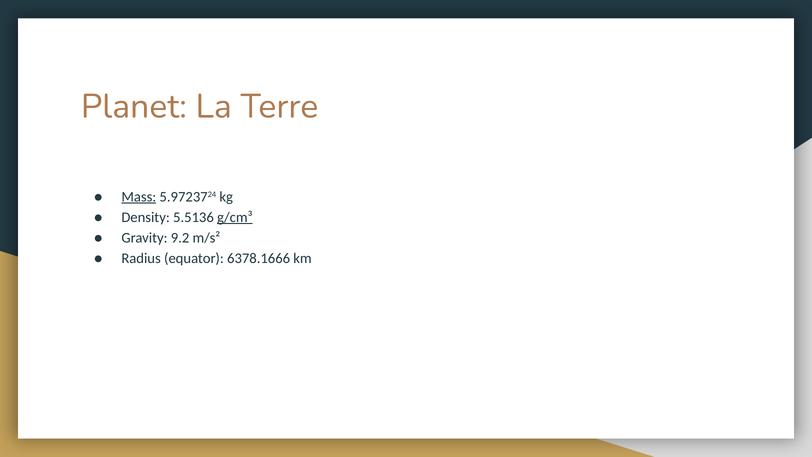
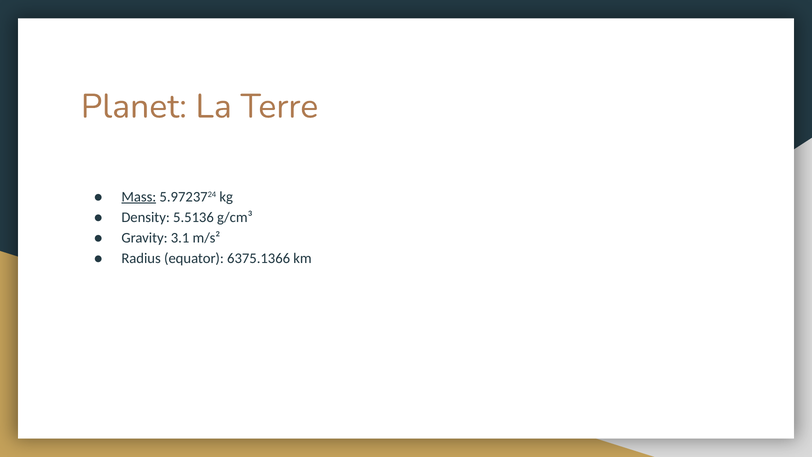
g/cm³ underline: present -> none (235, 217)
9.2: 9.2 -> 3.1 (180, 238)
6378.1666: 6378.1666 -> 6375.1366 (259, 258)
